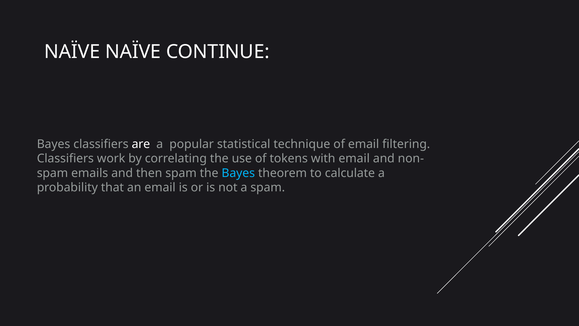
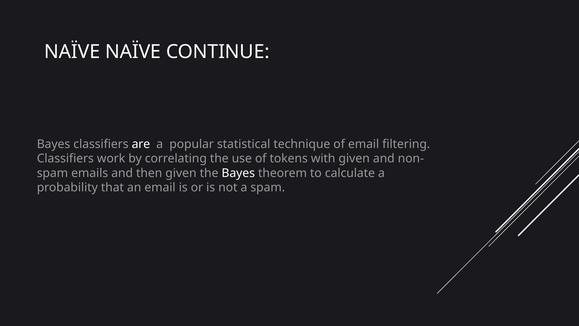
with email: email -> given (354, 158)
then spam: spam -> given (181, 173)
Bayes colour: light blue -> white (238, 173)
